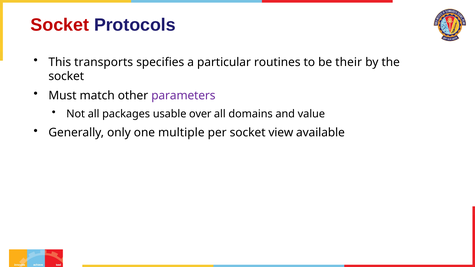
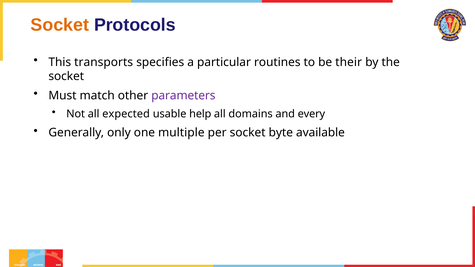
Socket colour: red -> orange (60, 25)
packages: packages -> expected (126, 114)
over: over -> help (200, 114)
value: value -> every (311, 114)
view: view -> byte (281, 133)
